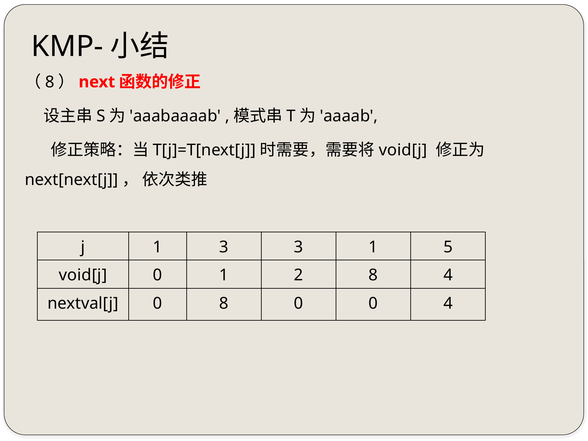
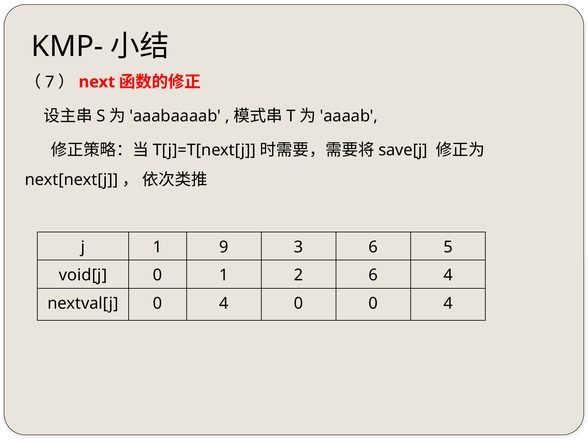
8: 8 -> 7 (50, 82)
void[j: void[j -> save[j (403, 150)
1 3: 3 -> 9 (224, 247)
3 1: 1 -> 6 (373, 247)
2 8: 8 -> 6 (373, 275)
nextval[j 0 8: 8 -> 4 (224, 303)
